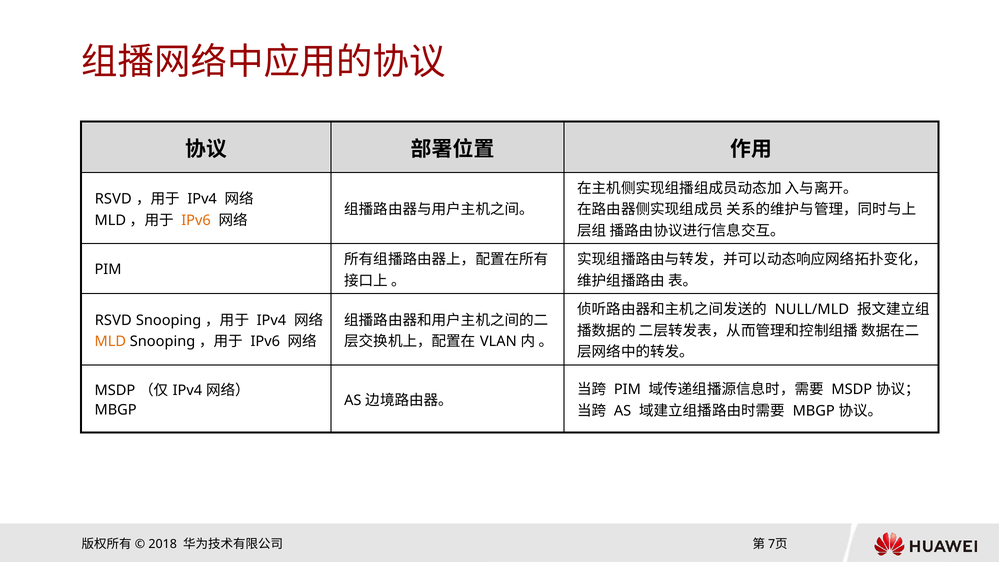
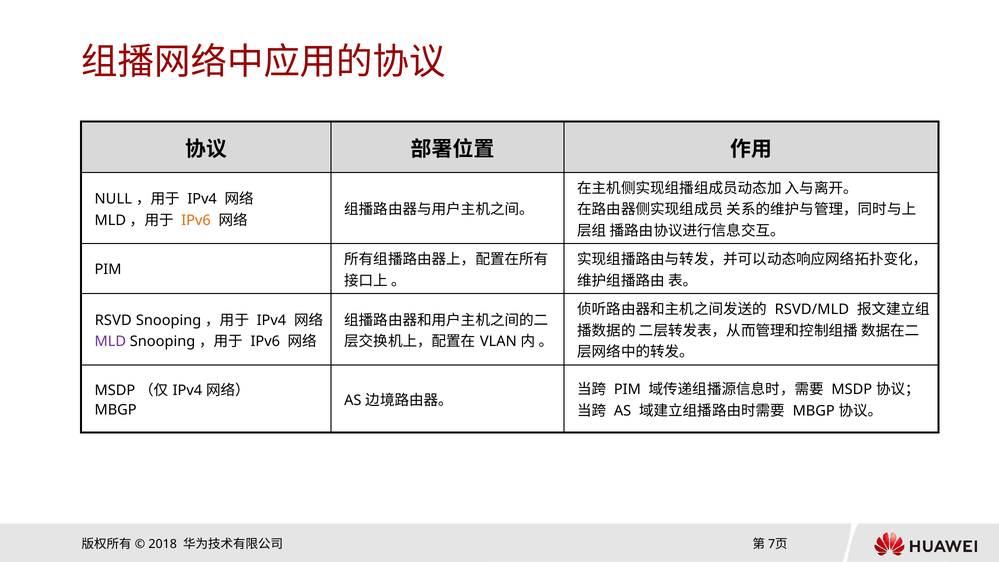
RSVD: RSVD -> NULL (113, 199)
NULL/MLD: NULL/MLD -> RSVD/MLD (812, 310)
MLD colour: orange -> purple (110, 341)
